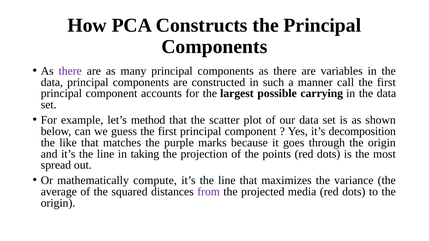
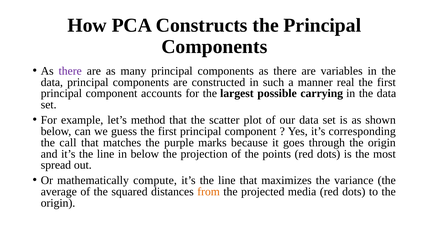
call: call -> real (346, 82)
decomposition: decomposition -> corresponding (362, 131)
like: like -> call (68, 143)
in taking: taking -> below (145, 154)
from colour: purple -> orange (209, 192)
